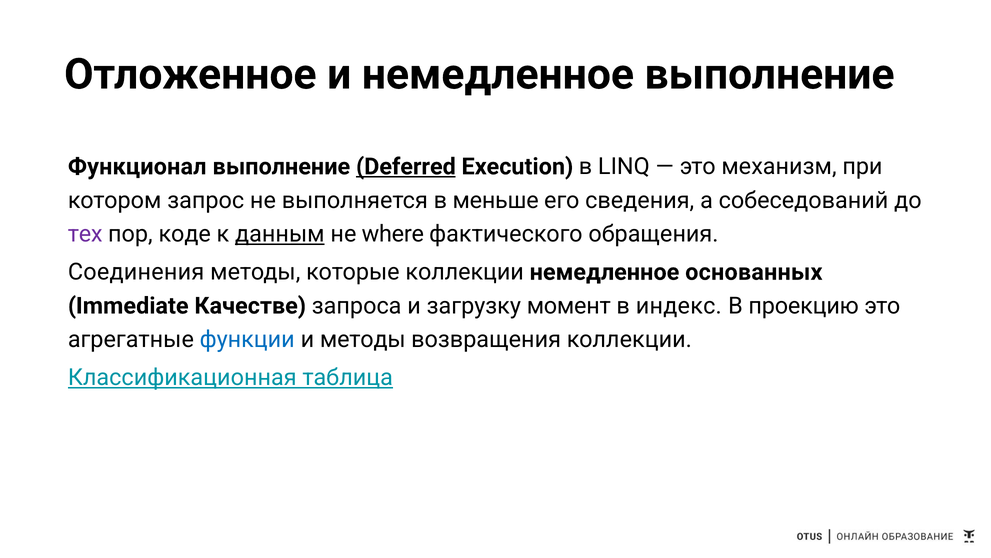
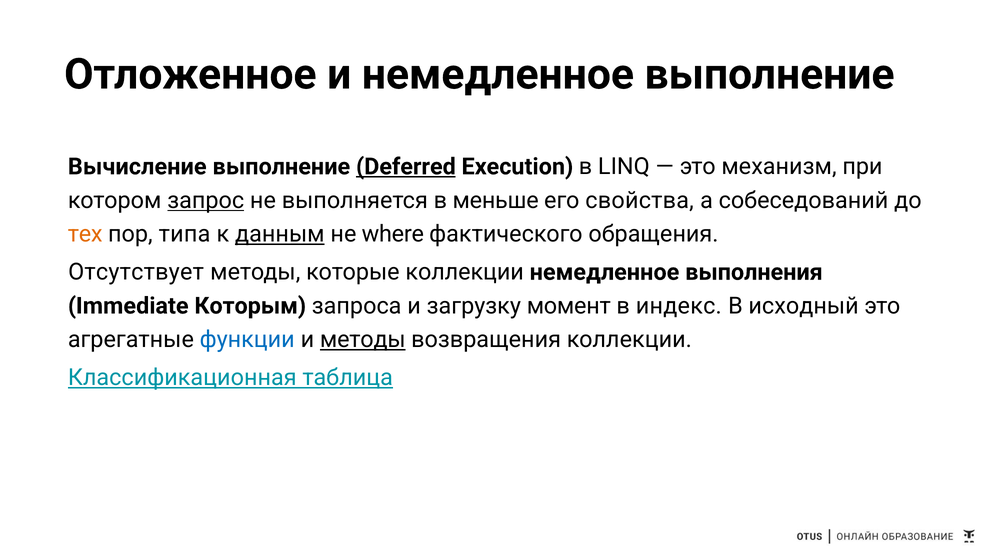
Функционал: Функционал -> Вычисление (137, 166)
запрос underline: none -> present (206, 200)
сведения: сведения -> свойства (640, 200)
тех colour: purple -> orange (85, 234)
коде: коде -> типа (185, 234)
Соединения: Соединения -> Отсутствует (136, 272)
основанных: основанных -> выполнения (754, 272)
Качестве: Качестве -> Которым (250, 306)
проекцию: проекцию -> исходный (804, 306)
методы underline: none -> present (363, 339)
